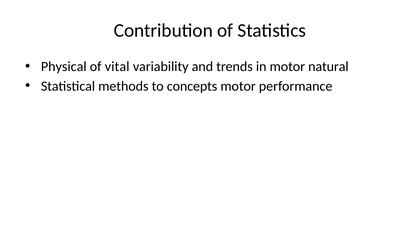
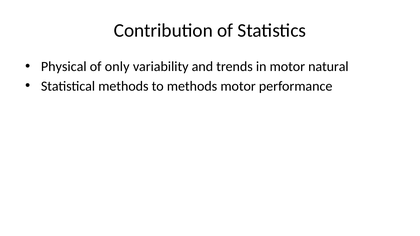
vital: vital -> only (117, 67)
to concepts: concepts -> methods (192, 86)
